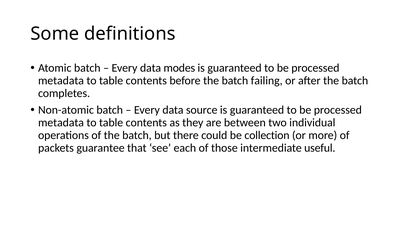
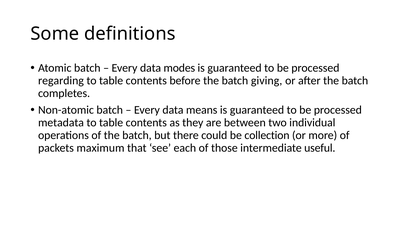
metadata: metadata -> regarding (61, 80)
failing: failing -> giving (267, 80)
source: source -> means (202, 110)
guarantee: guarantee -> maximum (100, 148)
